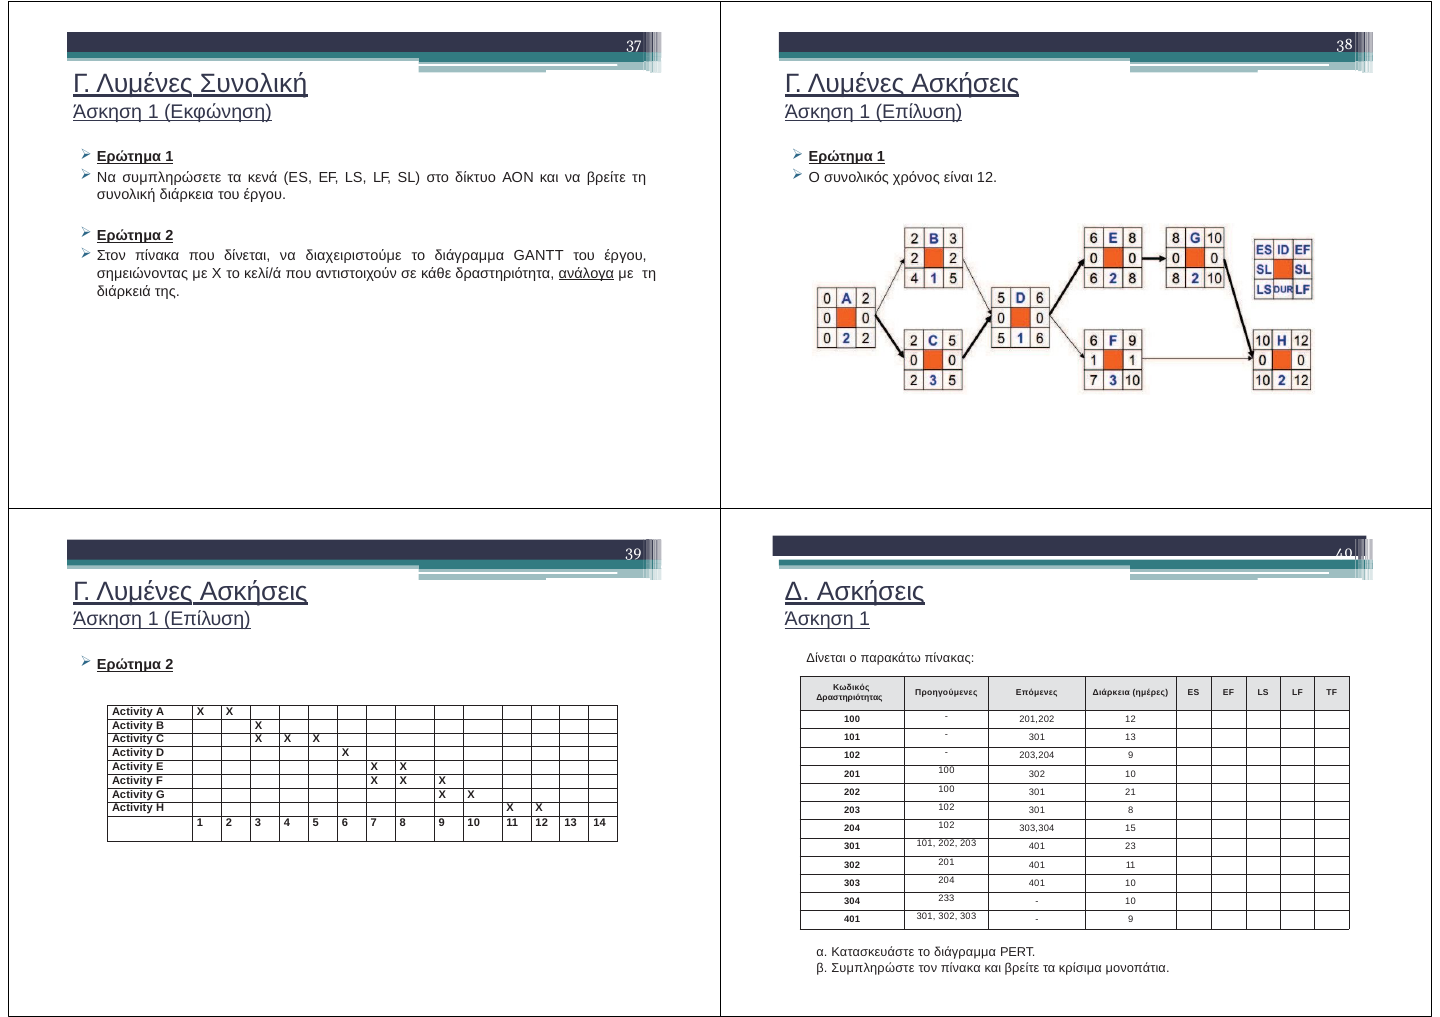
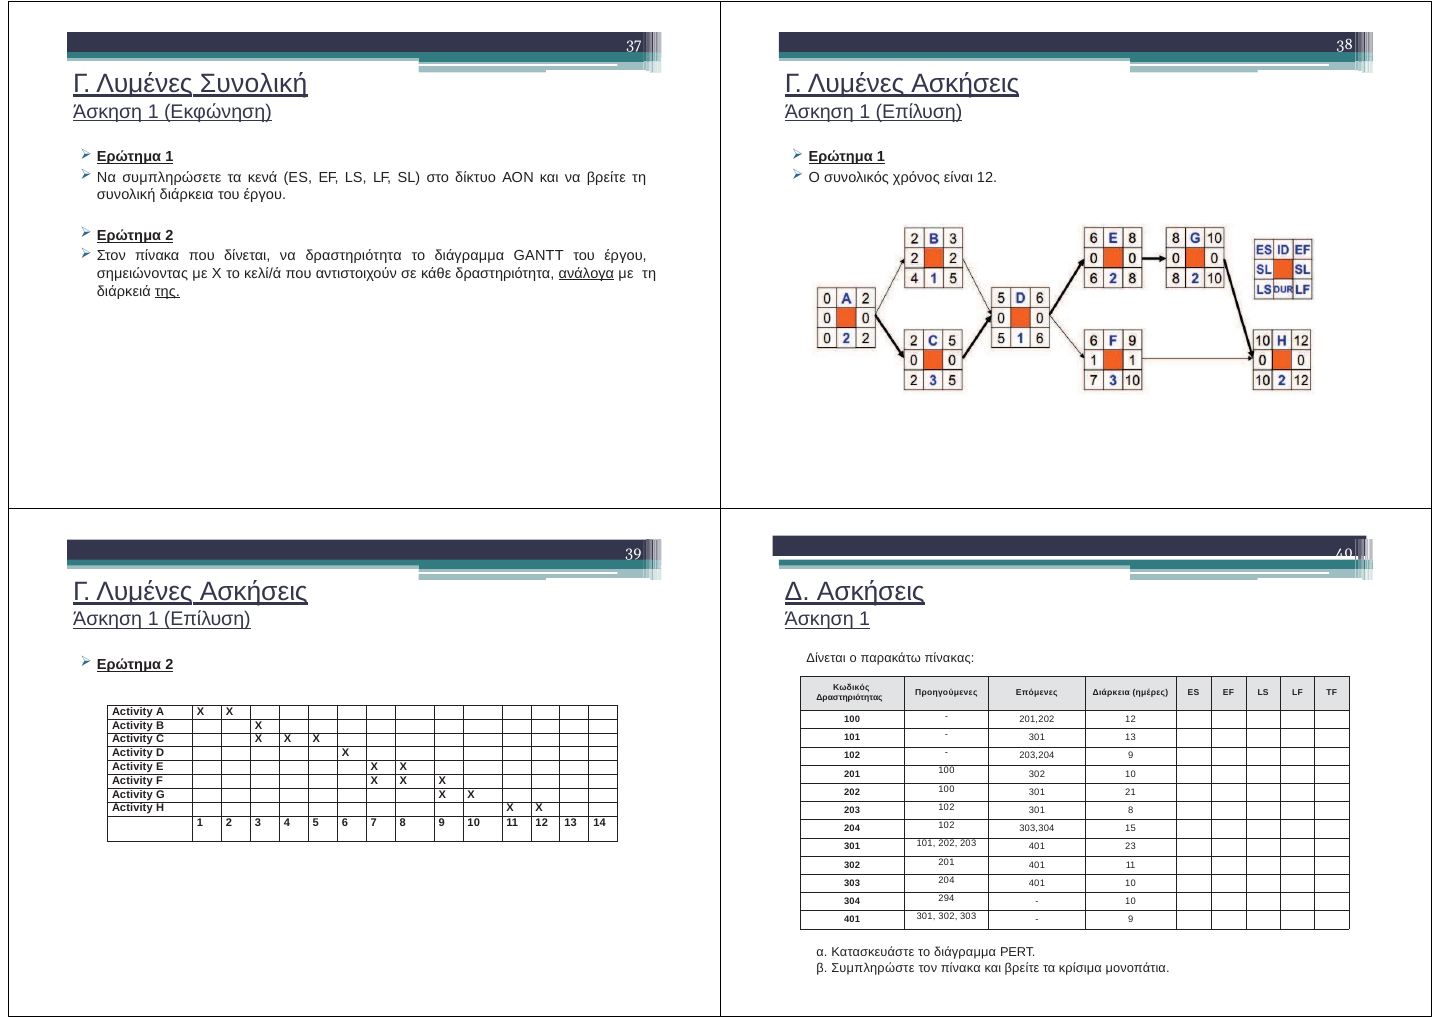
να διαχειριστούμε: διαχειριστούμε -> δραστηριότητα (354, 256)
της underline: none -> present (167, 292)
233: 233 -> 294 (946, 899)
